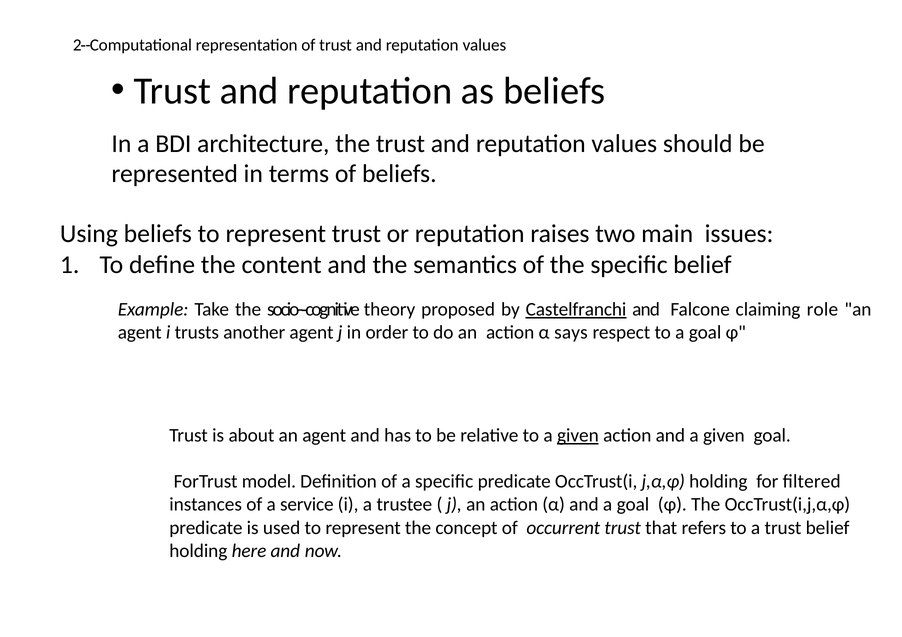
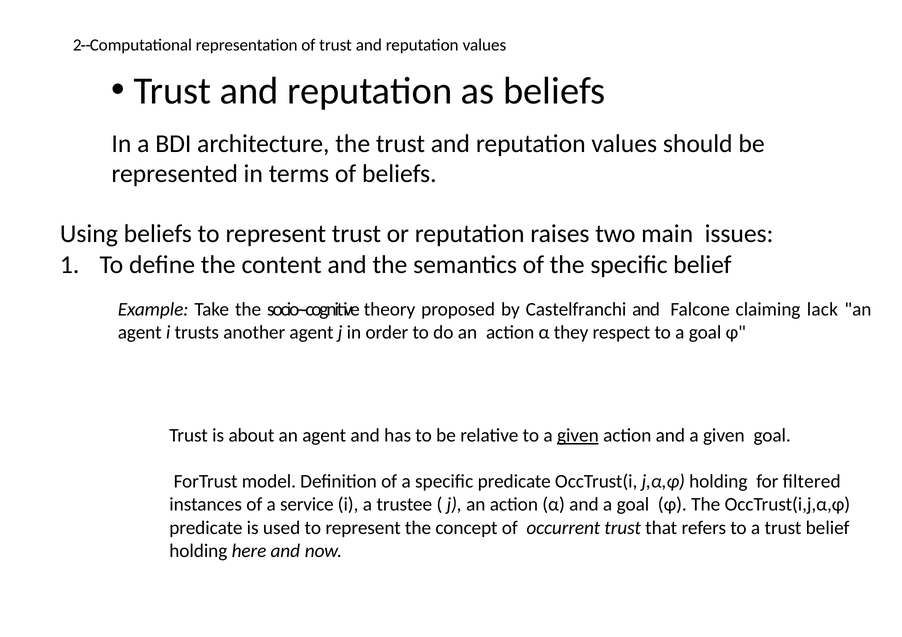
Castelfranchi underline: present -> none (576, 310)
role: role -> lack (822, 310)
says: says -> they (571, 333)
